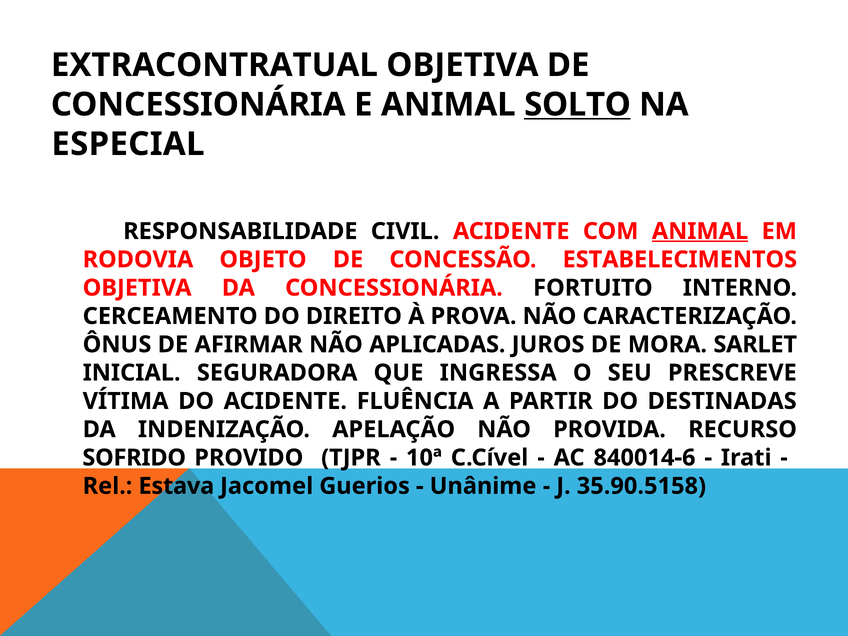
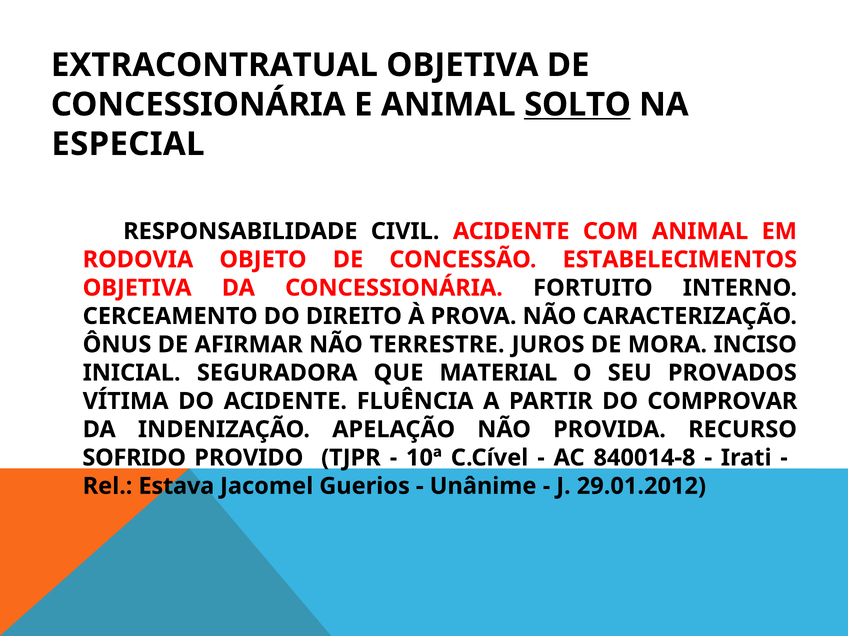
ANIMAL underline: present -> none (700, 231)
APLICADAS: APLICADAS -> TERRESTRE (437, 344)
SARLET: SARLET -> INCISO (755, 344)
INGRESSA: INGRESSA -> MATERIAL (498, 373)
PRESCREVE: PRESCREVE -> PROVADOS (732, 373)
DESTINADAS: DESTINADAS -> COMPROVAR (722, 401)
840014-6: 840014-6 -> 840014-8 (644, 458)
35.90.5158: 35.90.5158 -> 29.01.2012 (641, 486)
